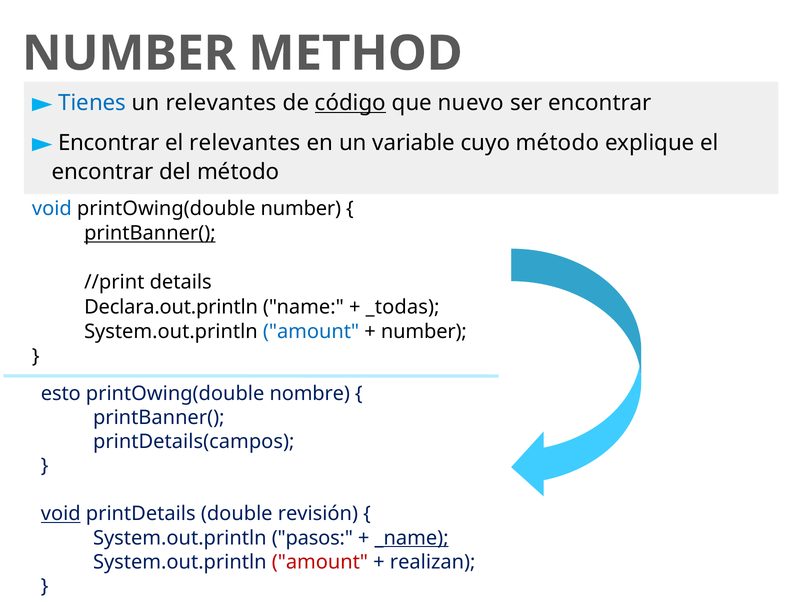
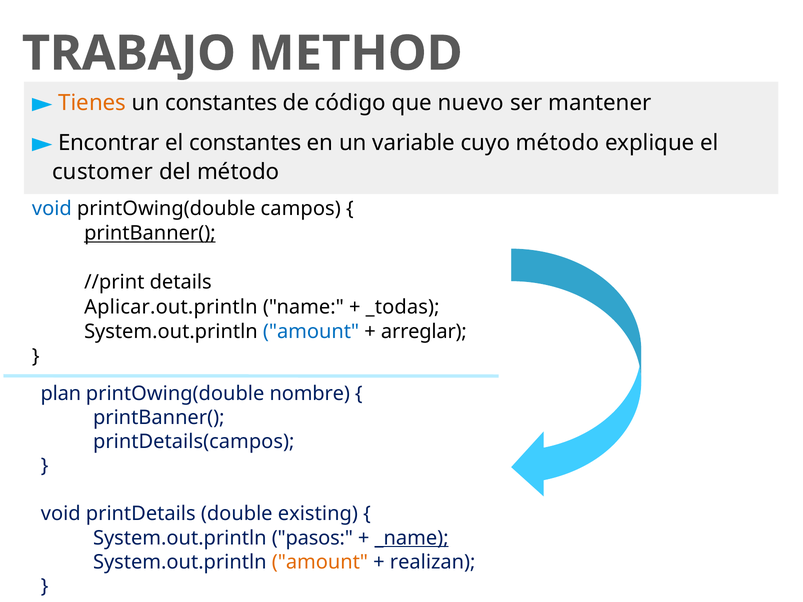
NUMBER: NUMBER -> TRABAJO (129, 54)
Tienes colour: blue -> orange (92, 103)
un relevantes: relevantes -> constantes (221, 103)
código underline: present -> none (350, 103)
ser encontrar: encontrar -> mantener (600, 103)
el relevantes: relevantes -> constantes (245, 143)
encontrar: encontrar -> customer (103, 172)
printOwing(double number: number -> campos (301, 209)
Declara.out.println: Declara.out.println -> Aplicar.out.println (171, 307)
number: number -> arreglar (424, 332)
esto: esto -> plan (61, 394)
void underline: present -> none (61, 514)
revisión: revisión -> existing (318, 514)
amount colour: red -> orange (320, 562)
